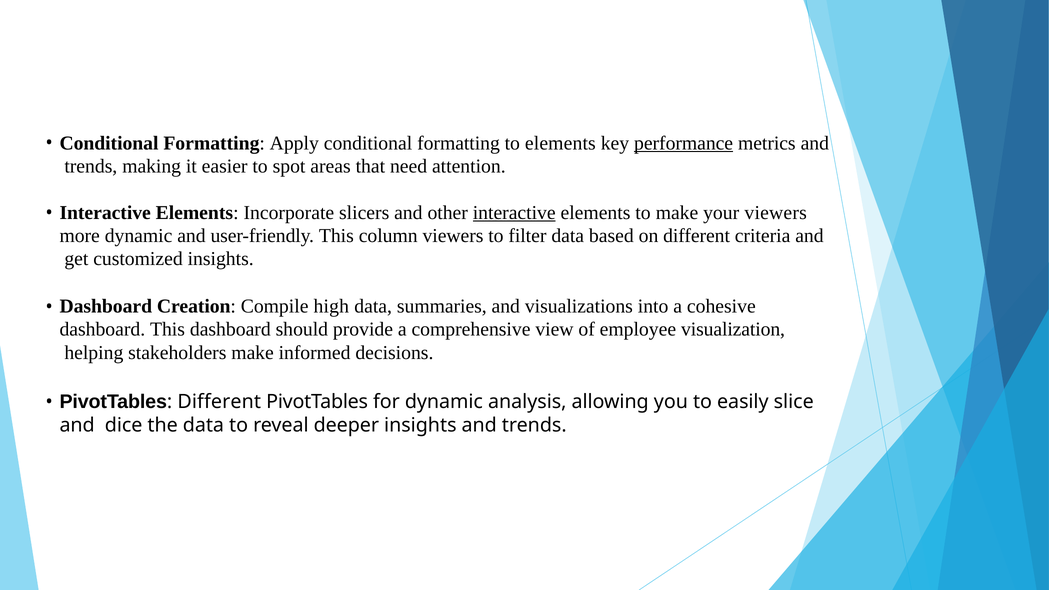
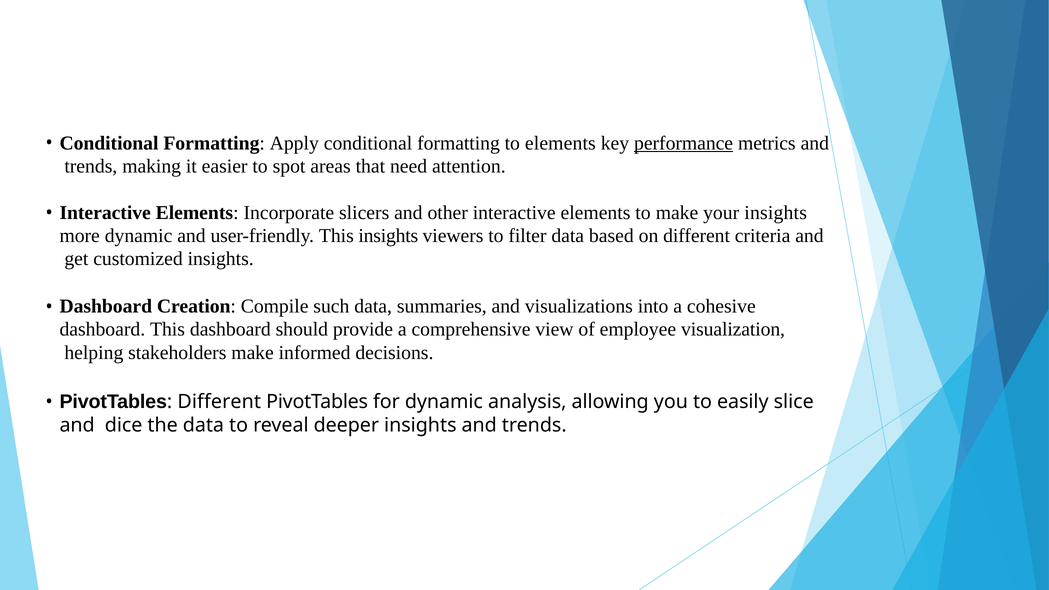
interactive underline: present -> none (514, 213)
your viewers: viewers -> insights (776, 213)
This column: column -> insights (388, 236)
high: high -> such (331, 306)
